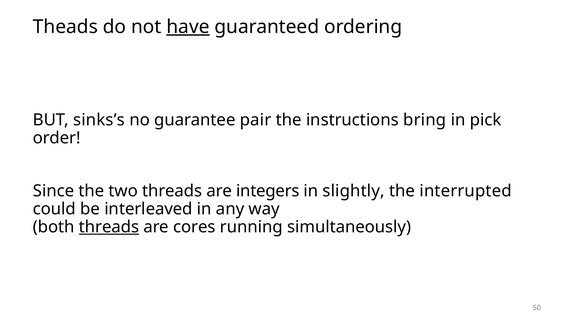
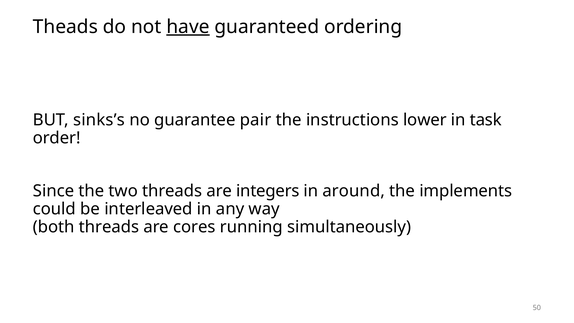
bring: bring -> lower (425, 120)
pick: pick -> task (486, 120)
slightly: slightly -> around (354, 191)
interrupted: interrupted -> implements (466, 191)
threads underline: present -> none (109, 227)
